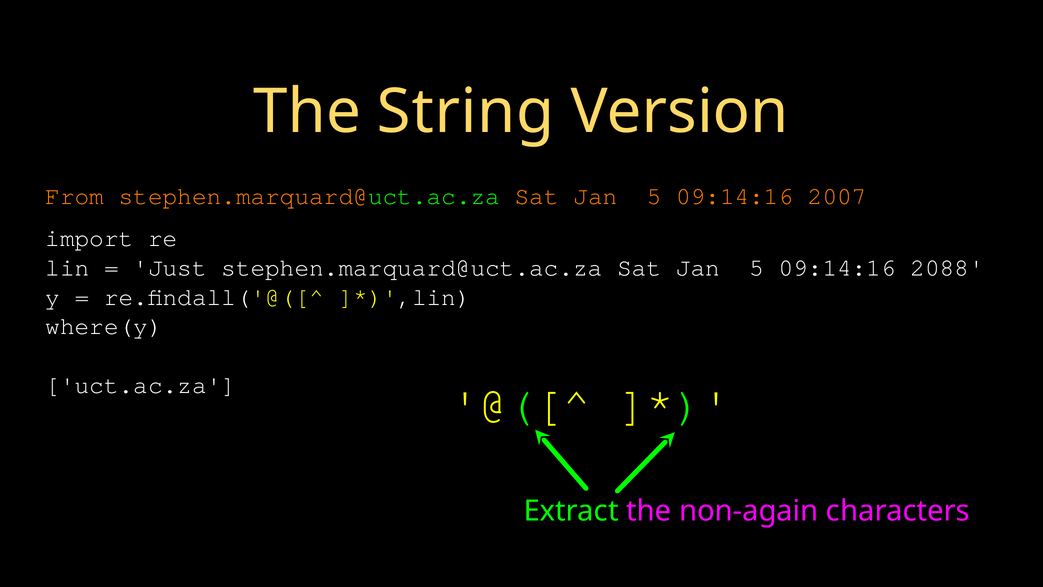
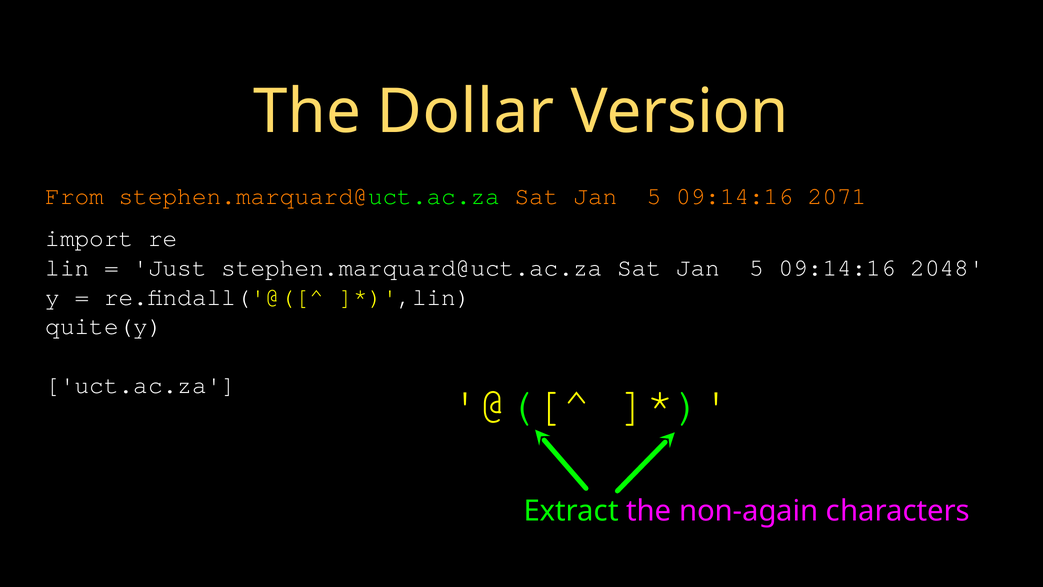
String: String -> Dollar (466, 112)
2007: 2007 -> 2071 (837, 196)
2088: 2088 -> 2048 (947, 267)
where(y: where(y -> quite(y (104, 326)
